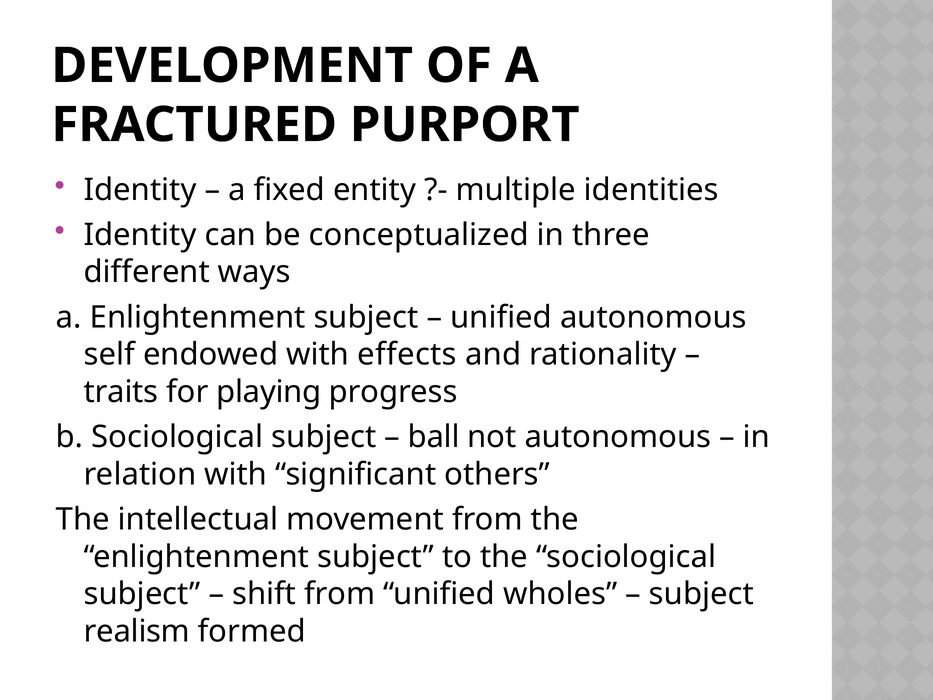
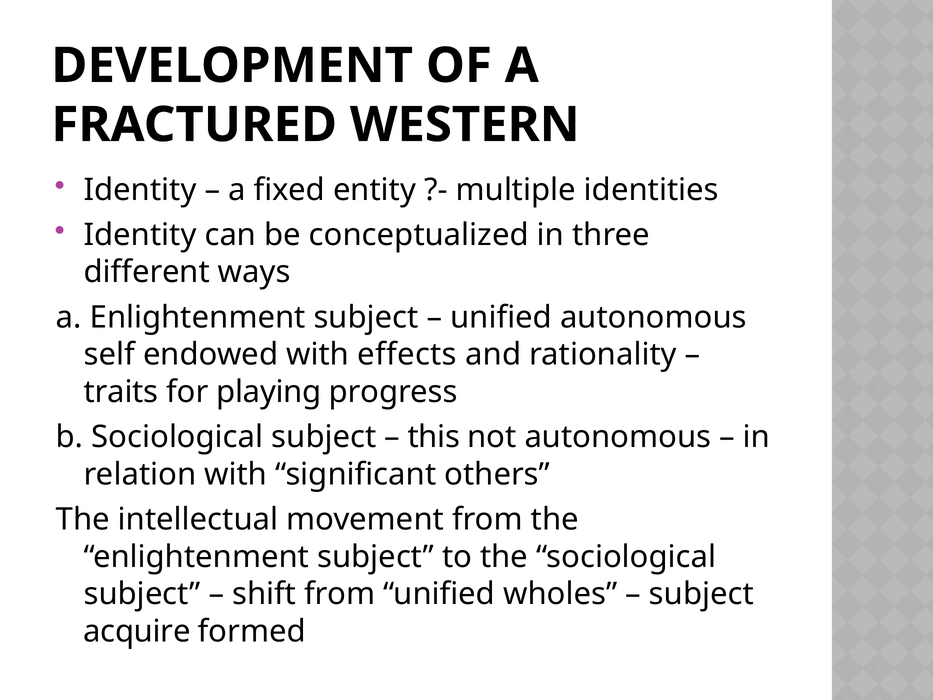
PURPORT: PURPORT -> WESTERN (465, 125)
ball: ball -> this (434, 437)
realism: realism -> acquire (137, 631)
